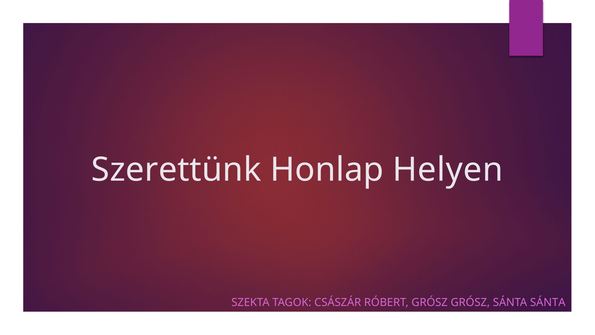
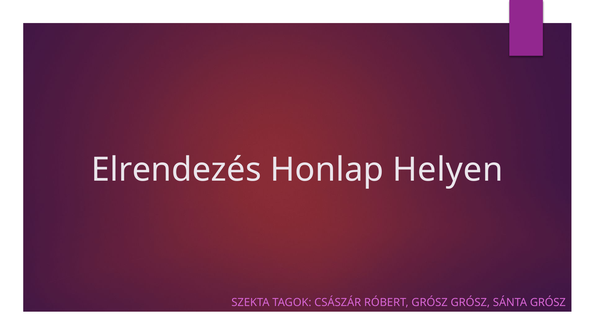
Szerettünk: Szerettünk -> Elrendezés (176, 170)
SÁNTA SÁNTA: SÁNTA -> GRÓSZ (548, 302)
